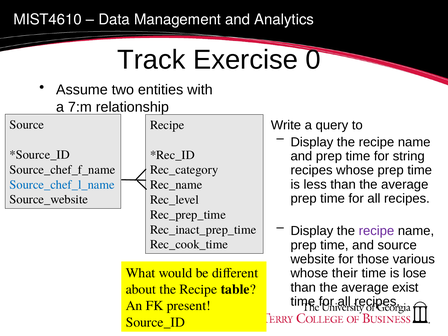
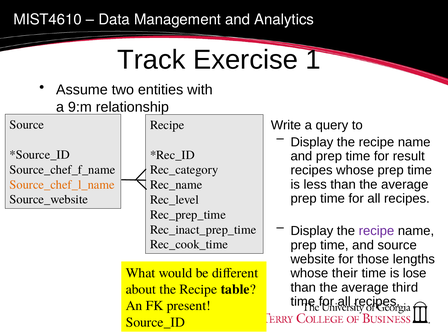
0: 0 -> 1 (313, 60)
7:m: 7:m -> 9:m (80, 107)
string: string -> result (409, 156)
Source_chef_l_name colour: blue -> orange (62, 185)
various: various -> lengths (414, 259)
exist: exist -> third (405, 287)
